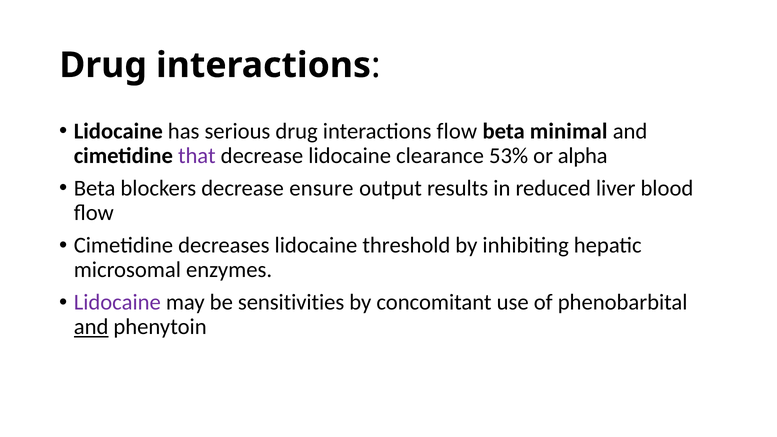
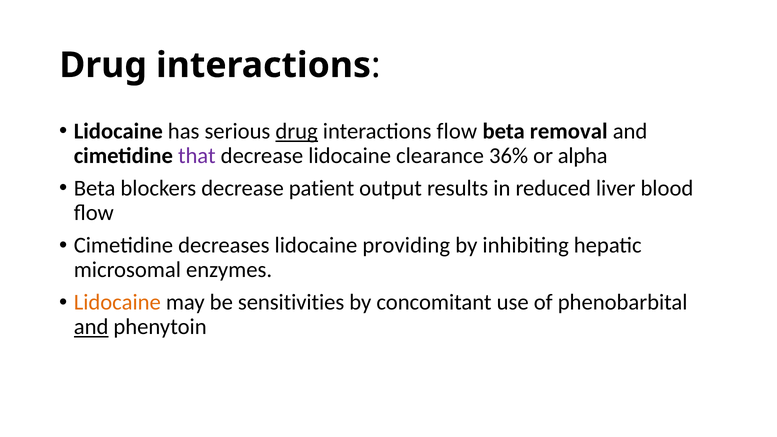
drug underline: none -> present (297, 131)
minimal: minimal -> removal (569, 131)
53%: 53% -> 36% (509, 156)
ensure: ensure -> patient (322, 188)
threshold: threshold -> providing (406, 245)
Lidocaine colour: purple -> orange (117, 303)
